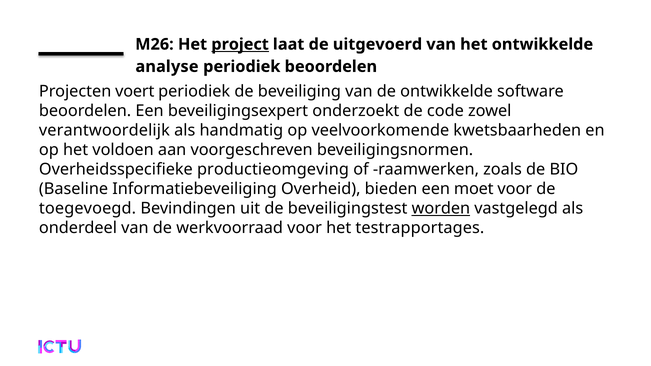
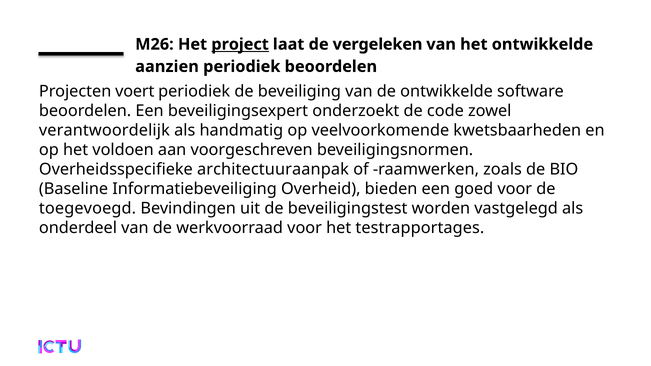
uitgevoerd: uitgevoerd -> vergeleken (378, 44)
analyse: analyse -> aanzien (167, 67)
productieomgeving: productieomgeving -> architectuuraanpak (273, 170)
moet: moet -> goed (474, 189)
worden underline: present -> none (441, 209)
